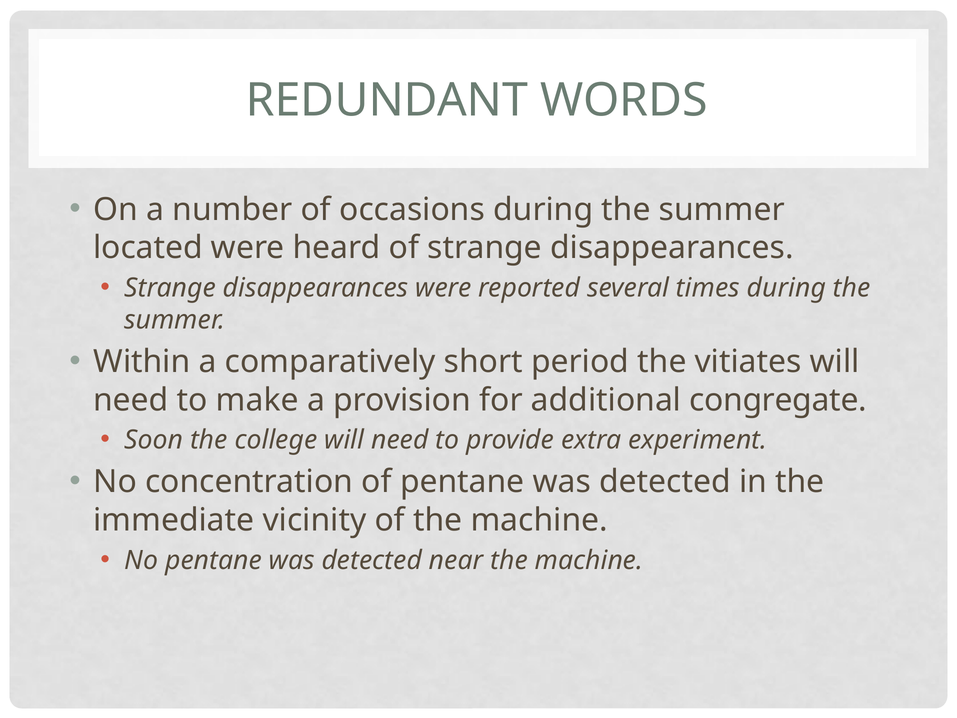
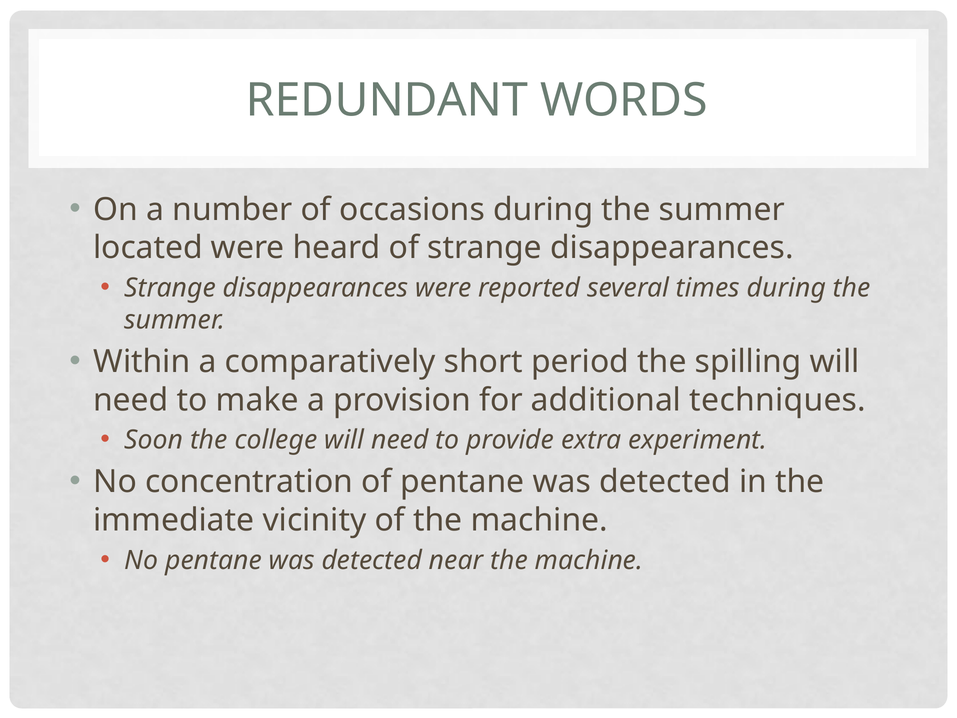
vitiates: vitiates -> spilling (748, 362)
congregate: congregate -> techniques (778, 400)
